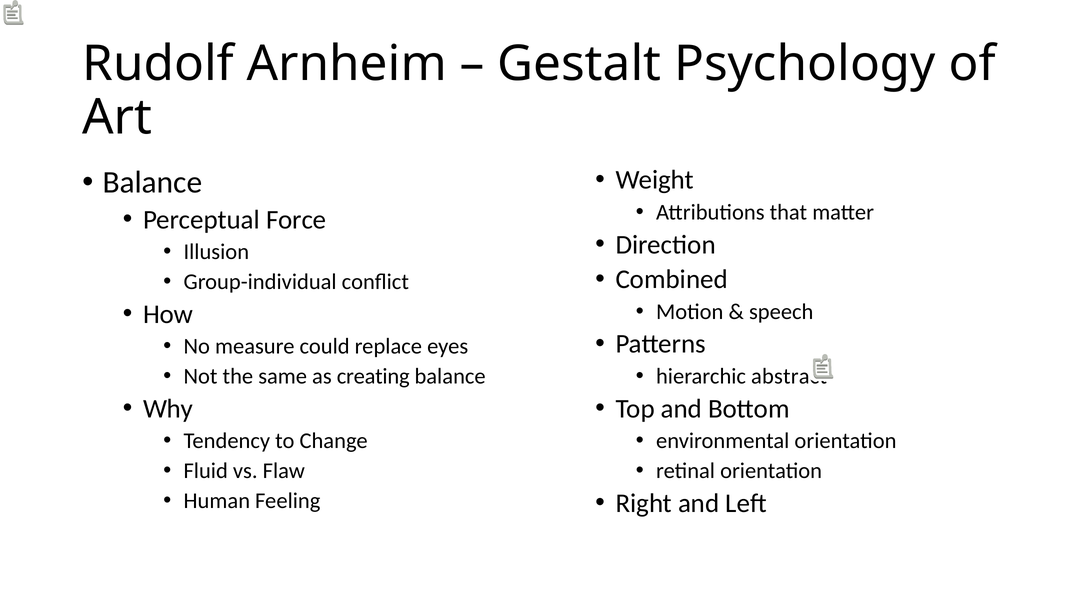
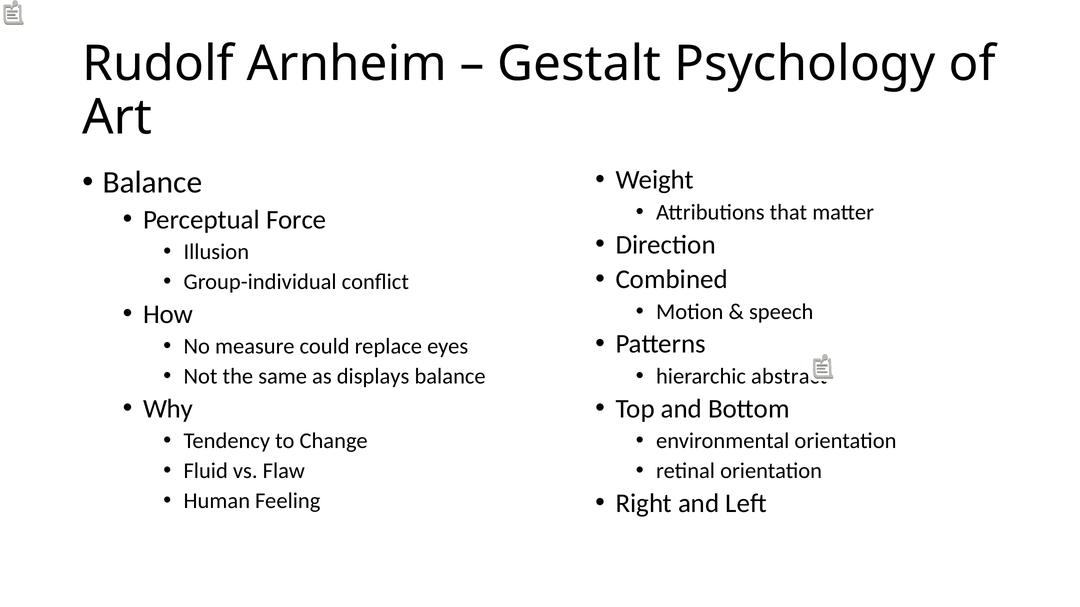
creating: creating -> displays (373, 377)
